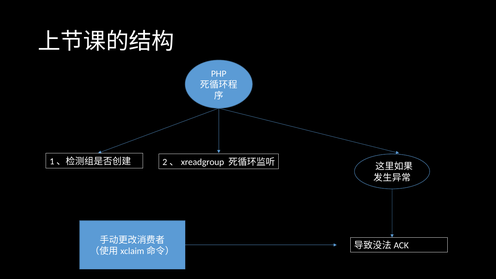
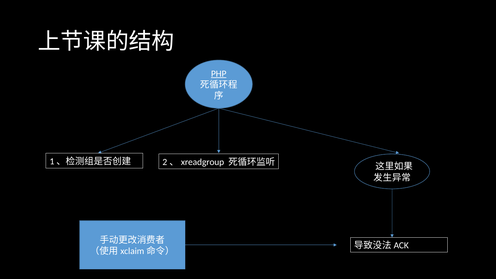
PHP underline: none -> present (219, 74)
